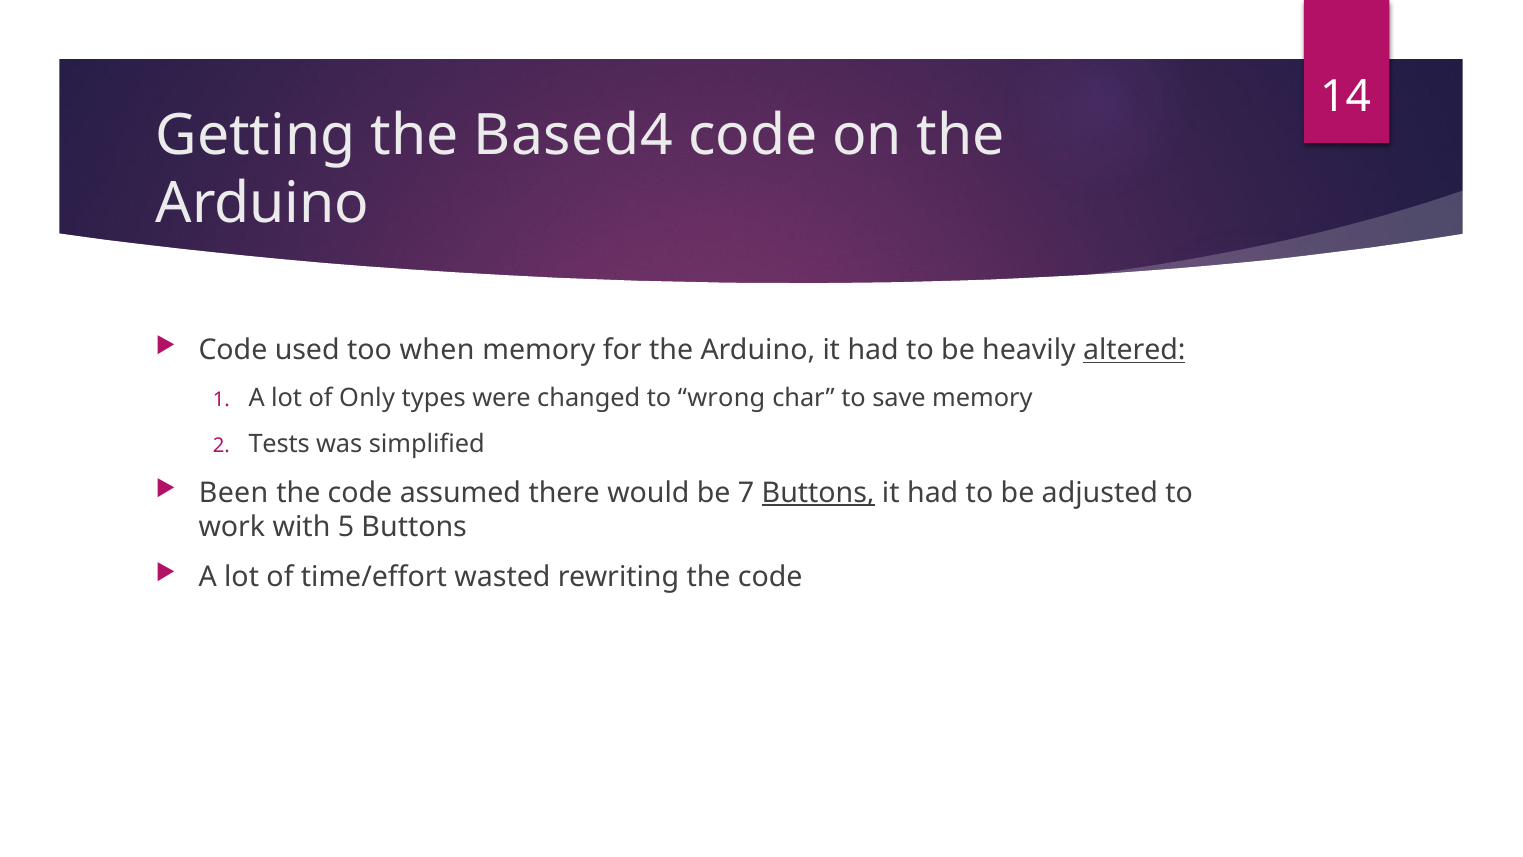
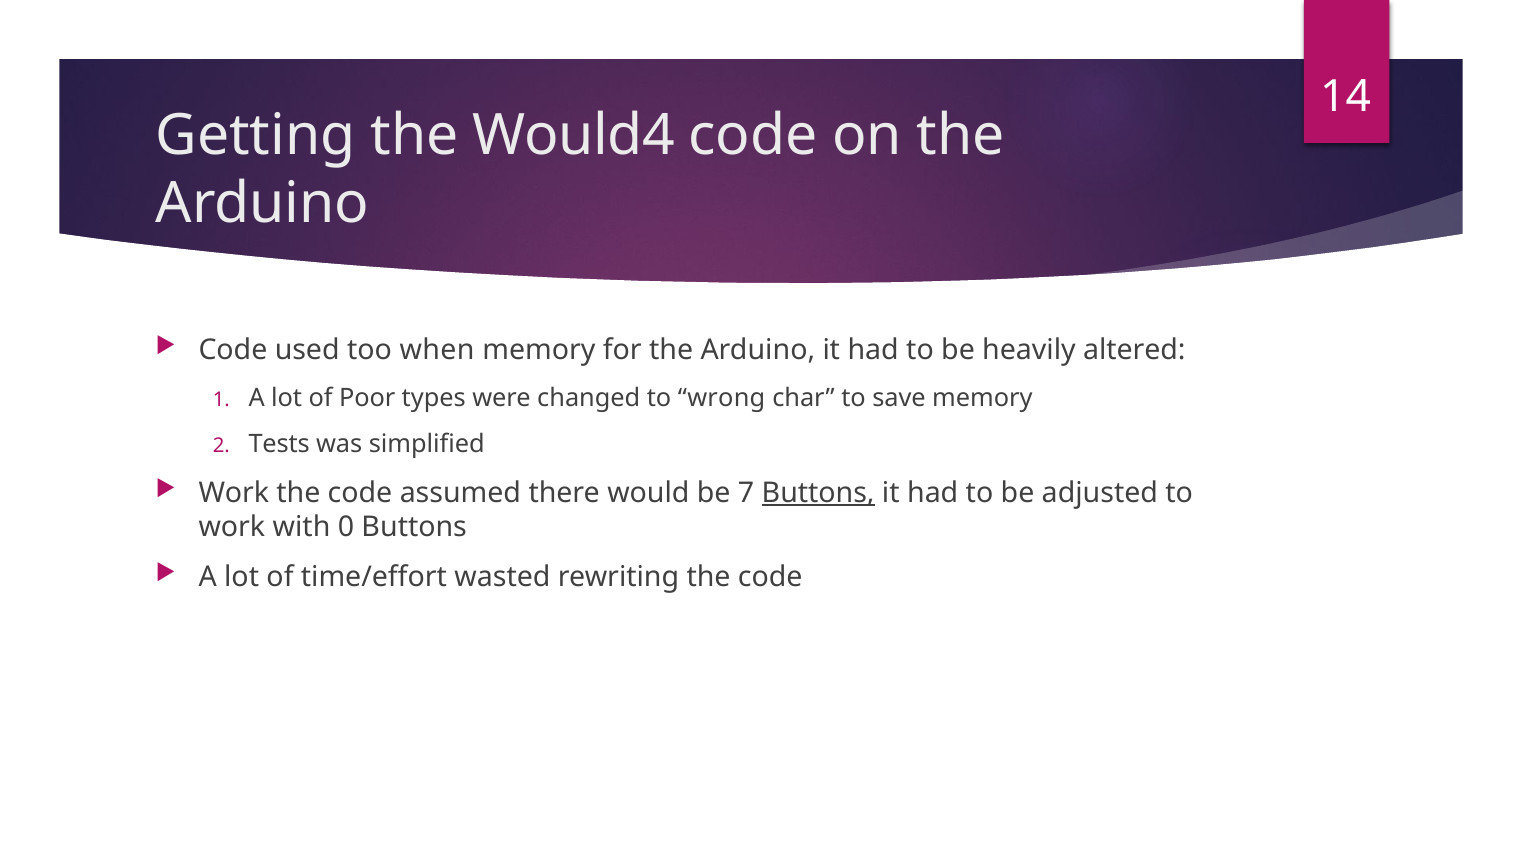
Based4: Based4 -> Would4 (574, 135)
altered underline: present -> none (1134, 350)
Only: Only -> Poor (367, 398)
Been: Been -> Work (234, 493)
5: 5 -> 0 (346, 527)
